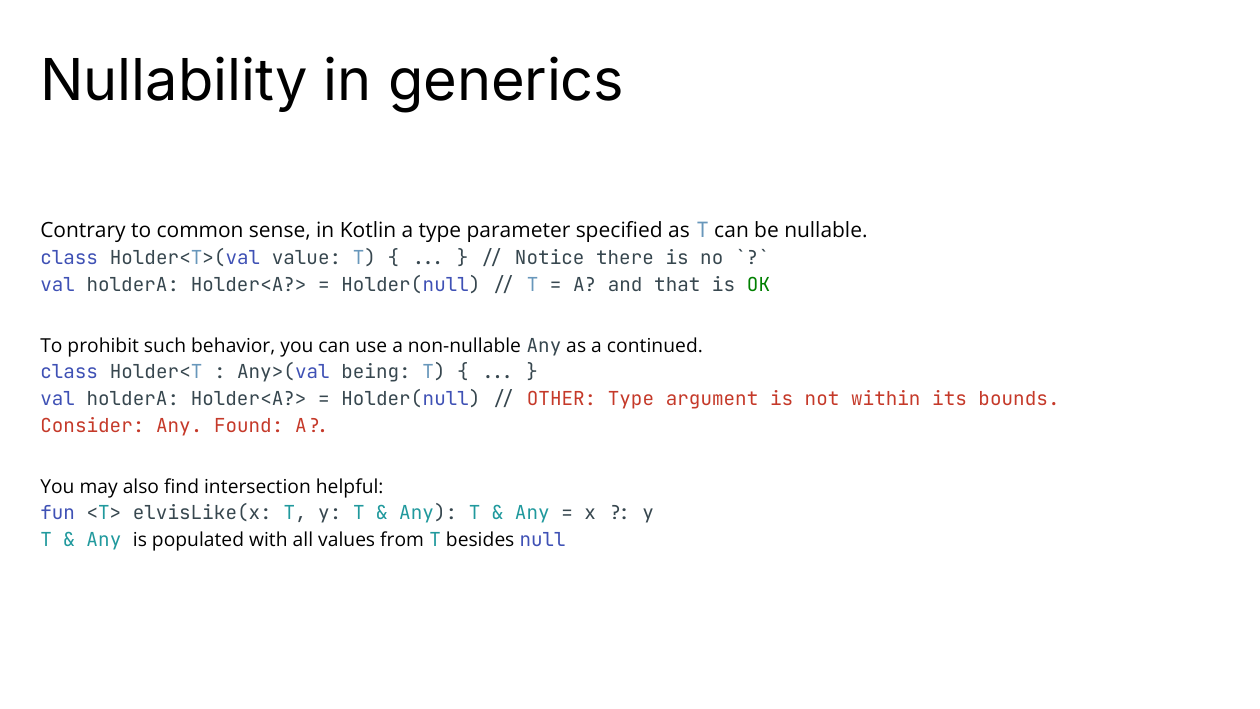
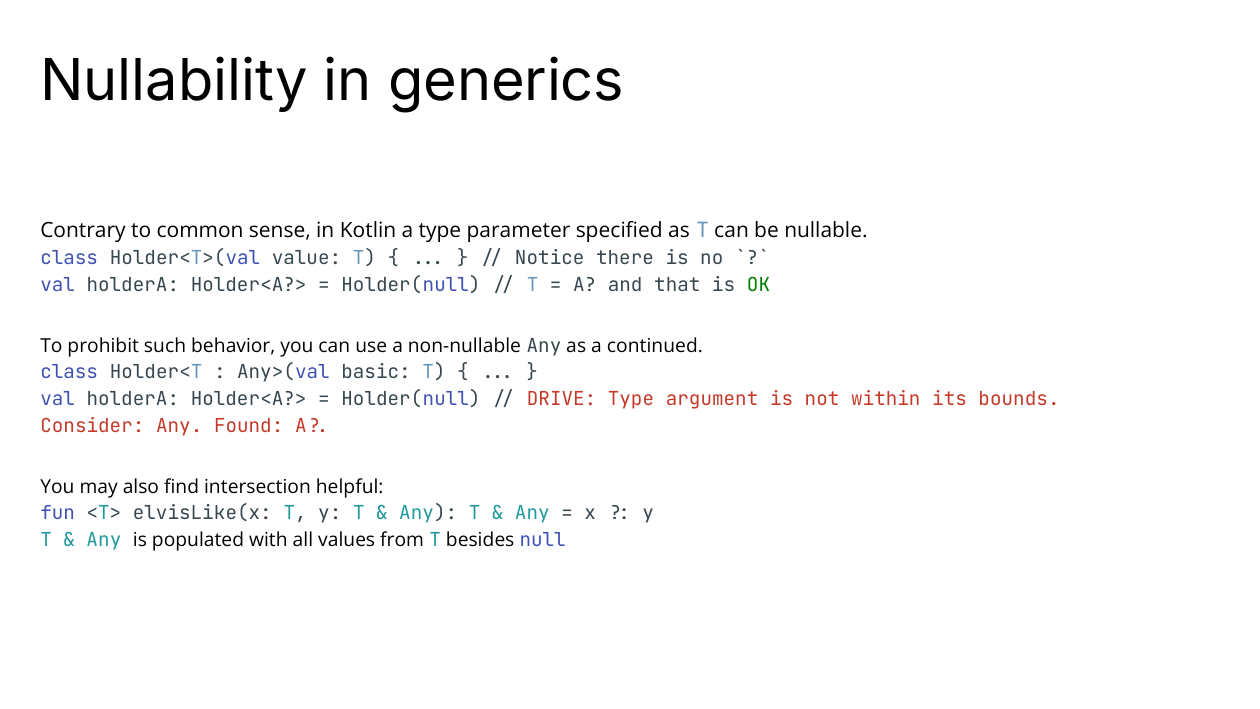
being: being -> basic (376, 372)
OTHER: OTHER -> DRIVE (562, 399)
